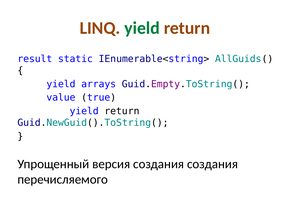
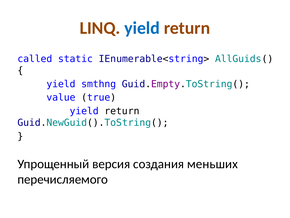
yield colour: green -> blue (142, 28)
result: result -> called (35, 59)
arrays: arrays -> smthng (99, 84)
создания создания: создания -> меньших (212, 164)
